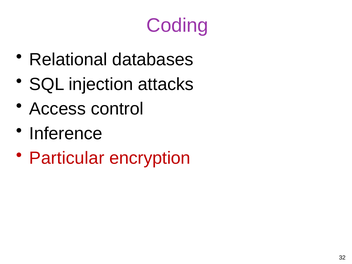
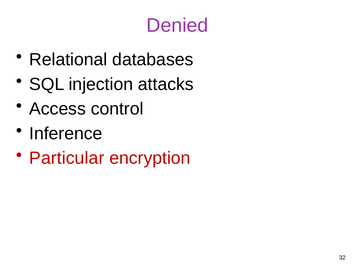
Coding: Coding -> Denied (177, 25)
